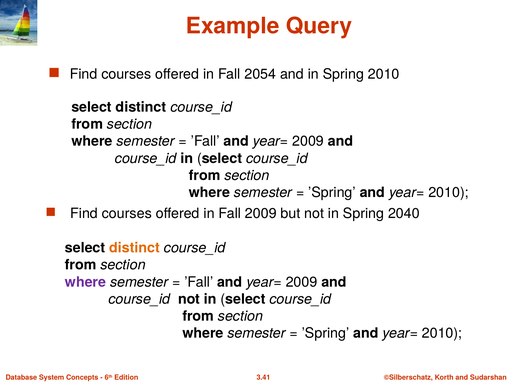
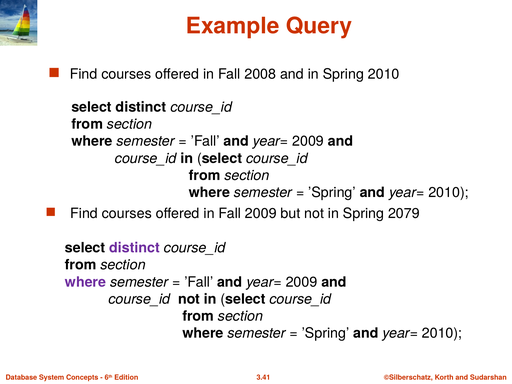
2054: 2054 -> 2008 (260, 74)
2040: 2040 -> 2079 (404, 213)
distinct colour: orange -> purple (135, 248)
